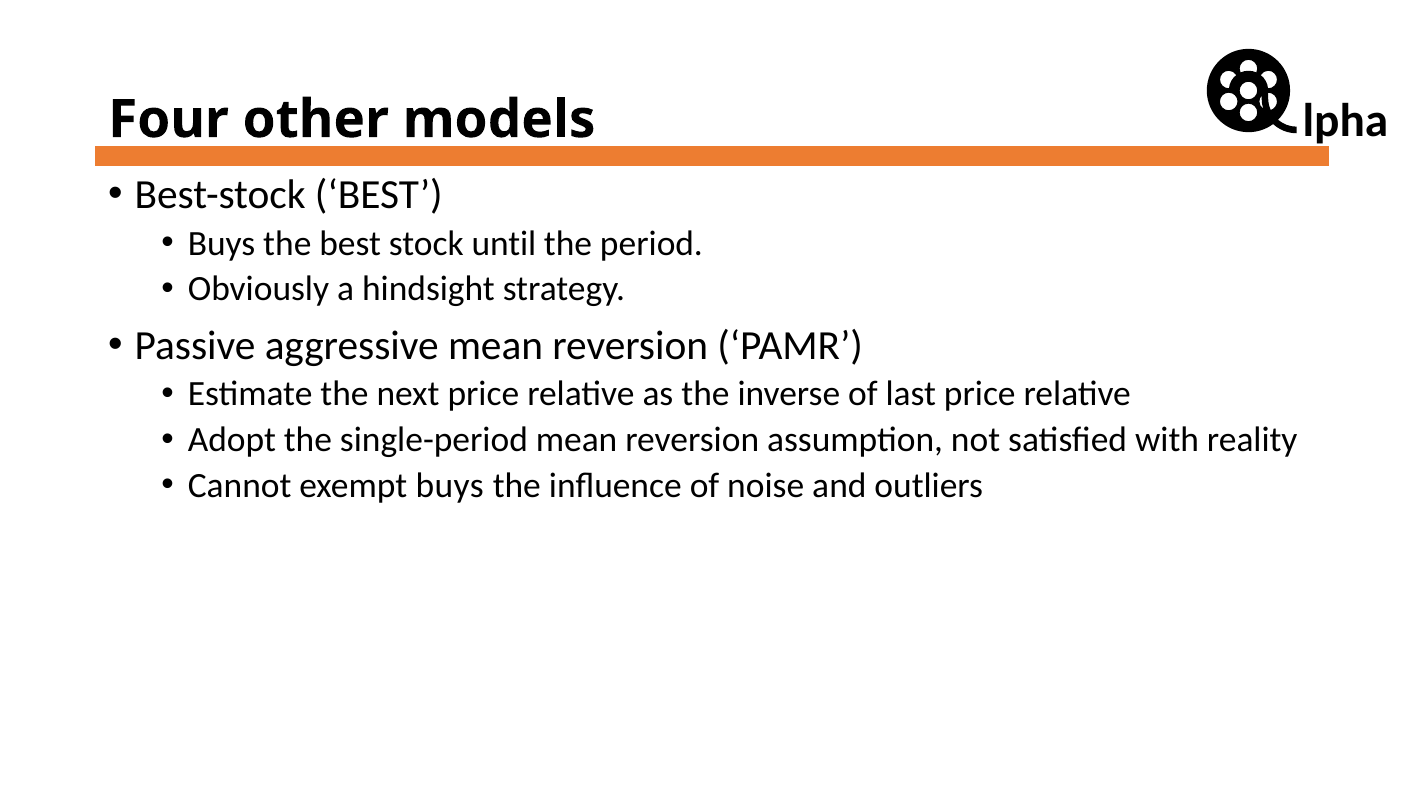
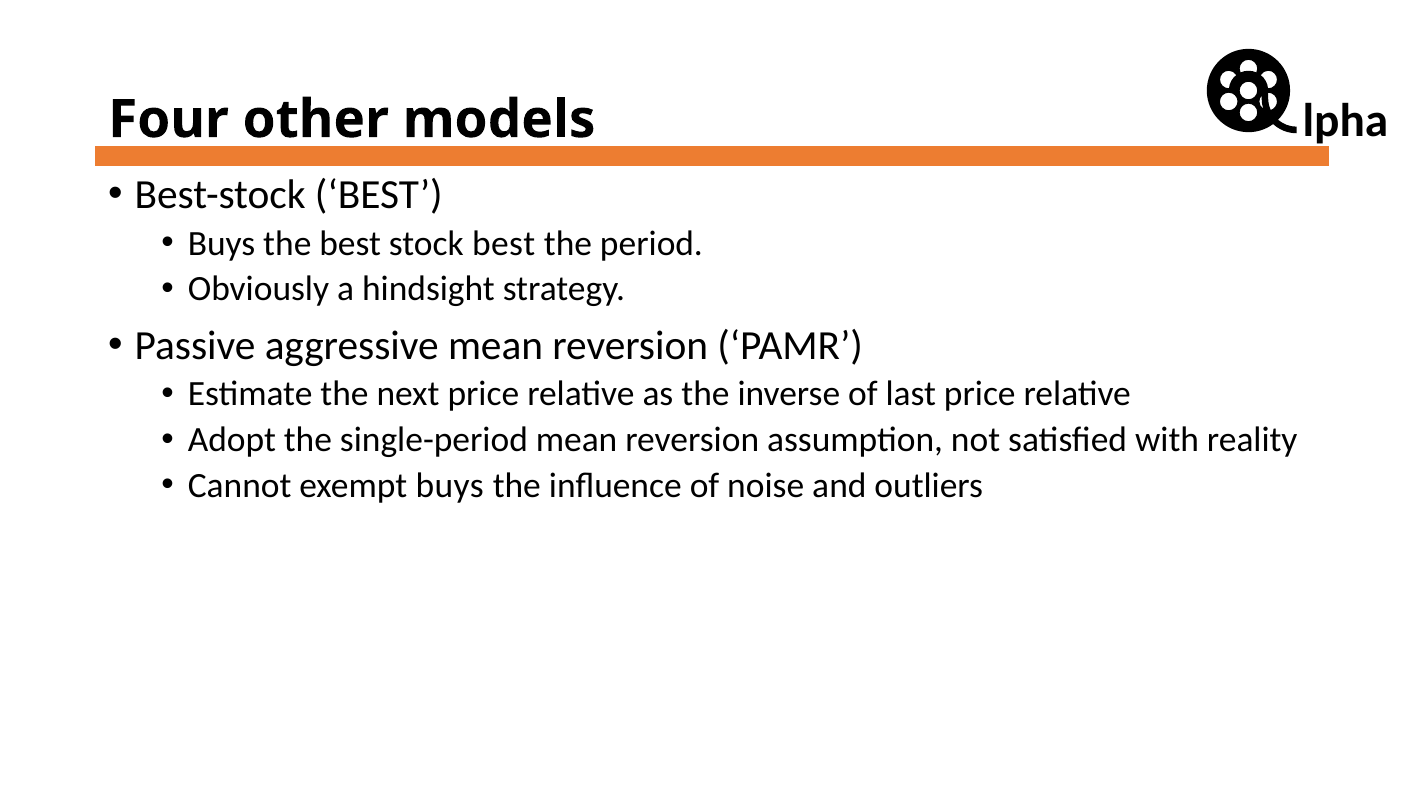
stock until: until -> best (504, 243)
